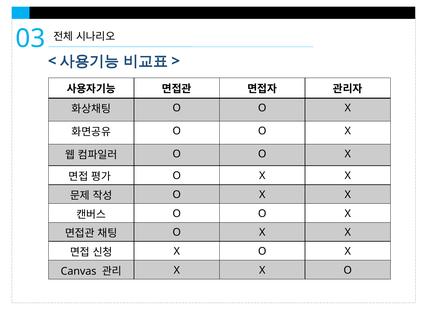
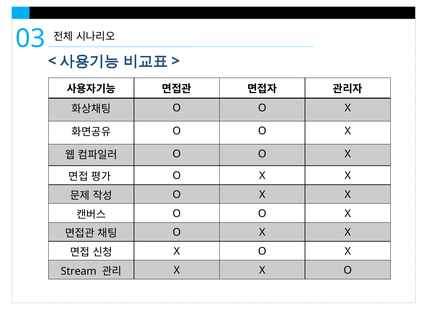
Canvas: Canvas -> Stream (79, 271)
